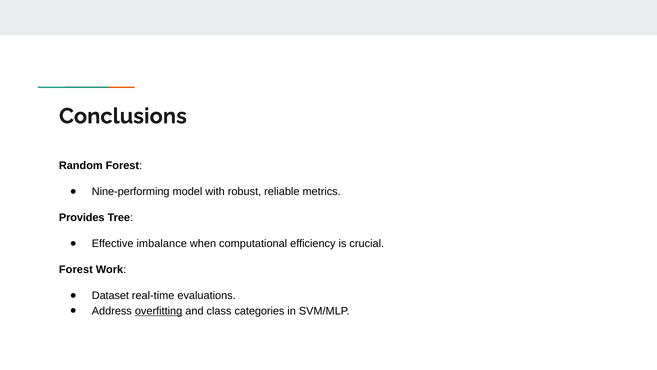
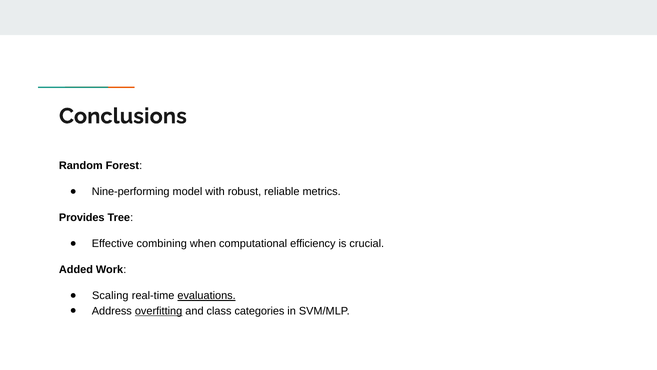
imbalance: imbalance -> combining (162, 243)
Forest: Forest -> Added (76, 269)
Dataset: Dataset -> Scaling (110, 295)
evaluations underline: none -> present (207, 295)
